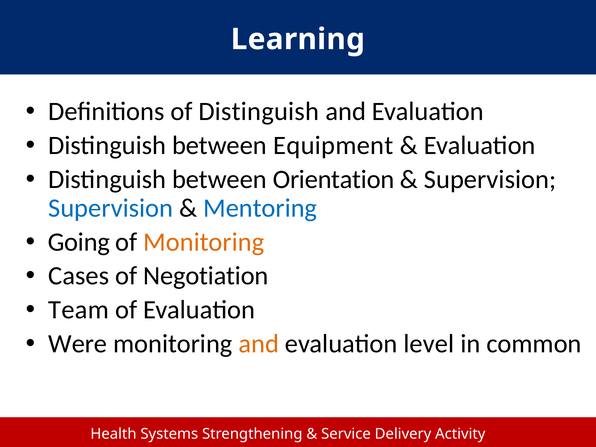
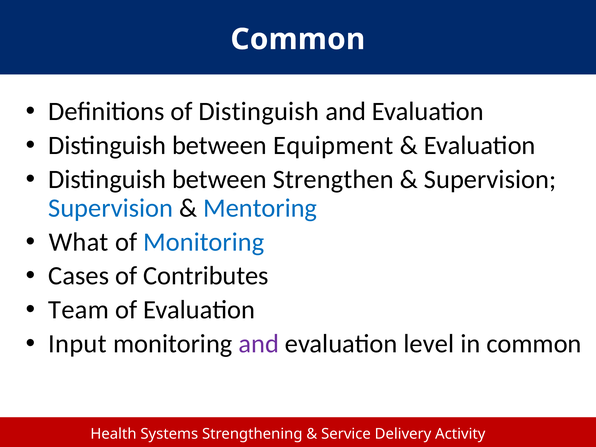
Learning: Learning -> Common (298, 39)
Orientation: Orientation -> Strengthen (333, 179)
Going: Going -> What (79, 242)
Monitoring colour: orange -> blue (204, 242)
Negotiation: Negotiation -> Contributes (206, 276)
Were: Were -> Input (77, 344)
and colour: orange -> purple (259, 344)
